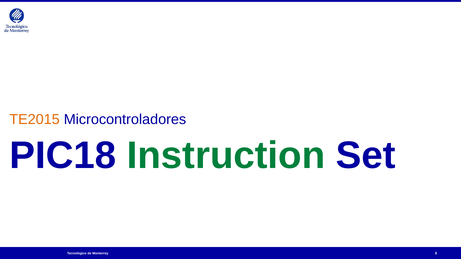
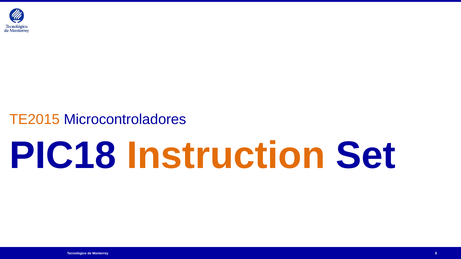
Instruction colour: green -> orange (226, 156)
